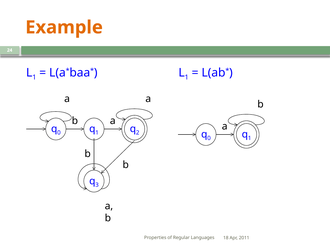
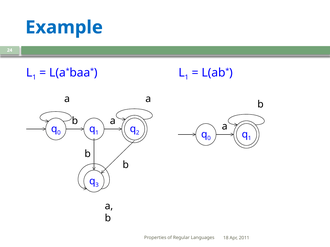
Example colour: orange -> blue (64, 27)
